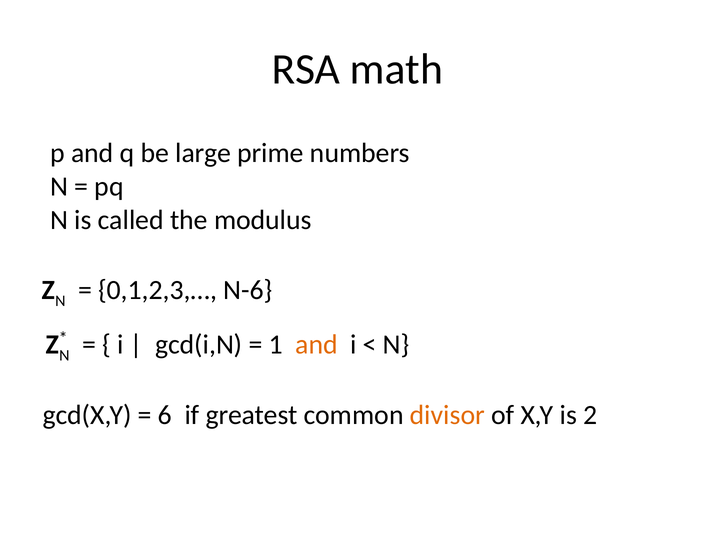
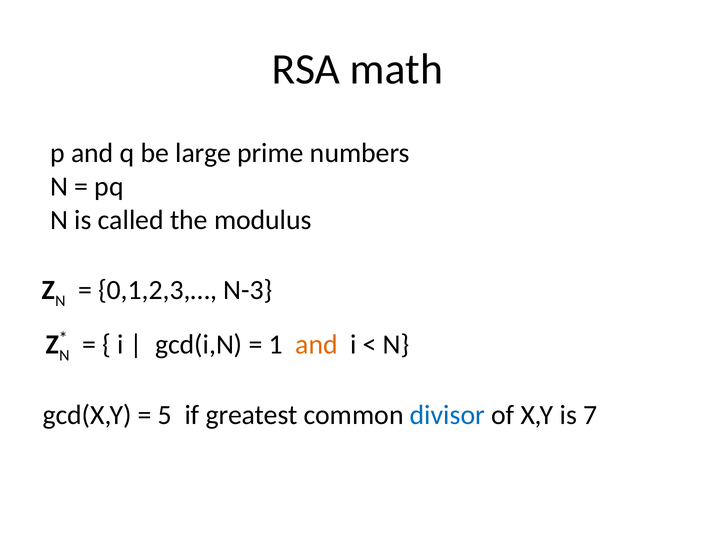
N-6: N-6 -> N-3 (248, 290)
6: 6 -> 5 (165, 415)
divisor colour: orange -> blue (447, 415)
2: 2 -> 7 (590, 415)
